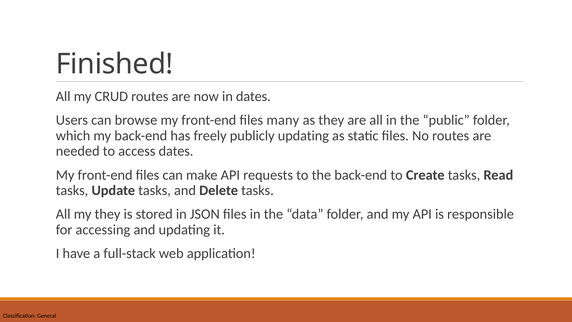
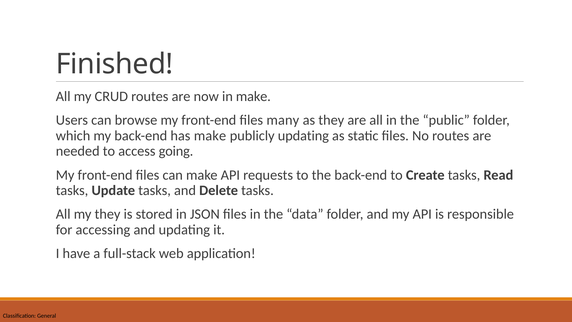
in dates: dates -> make (253, 96)
has freely: freely -> make (210, 136)
access dates: dates -> going (176, 151)
